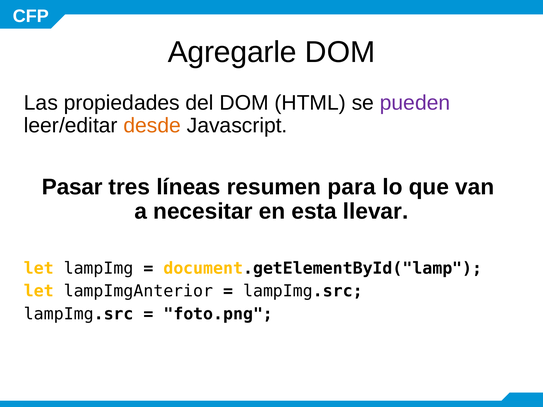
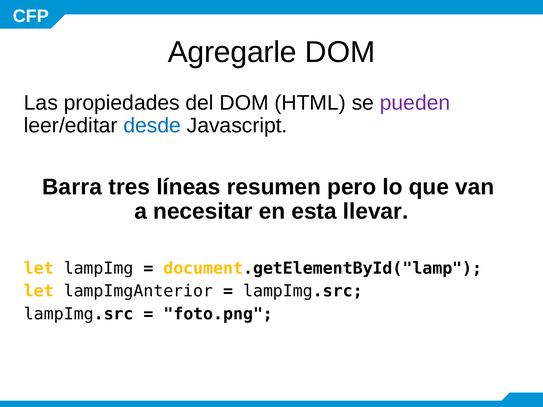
desde colour: orange -> blue (152, 126)
Pasar: Pasar -> Barra (72, 187)
para: para -> pero (352, 187)
